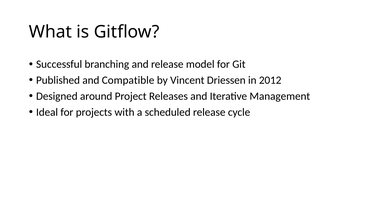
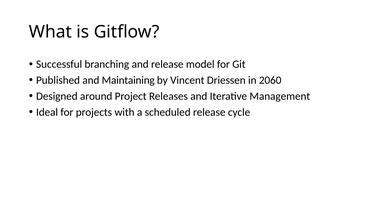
Compatible: Compatible -> Maintaining (128, 80)
2012: 2012 -> 2060 (270, 80)
